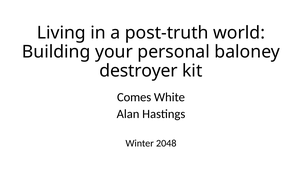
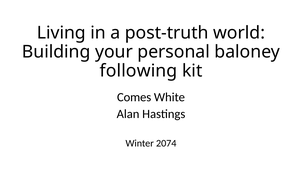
destroyer: destroyer -> following (138, 71)
2048: 2048 -> 2074 (166, 143)
